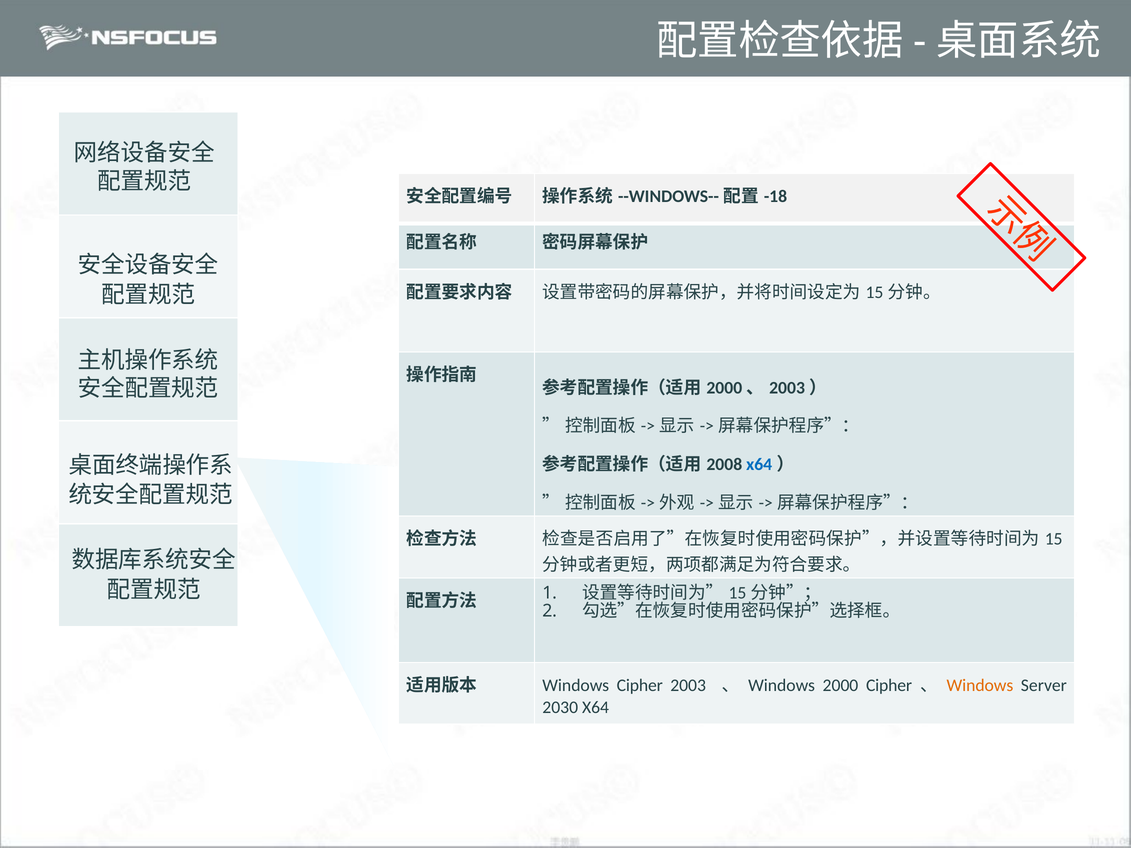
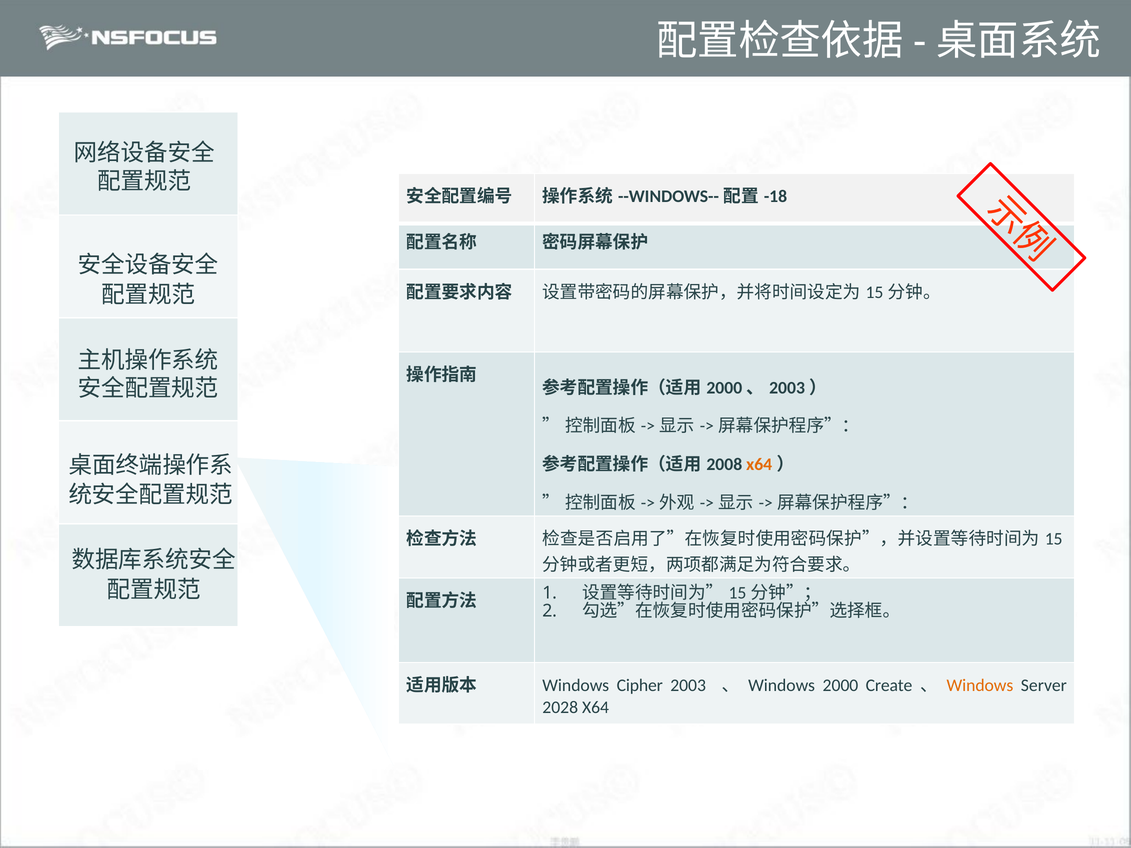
x64 colour: blue -> orange (759, 465)
2000 Cipher: Cipher -> Create (889, 686)
2030: 2030 -> 2028 (560, 708)
